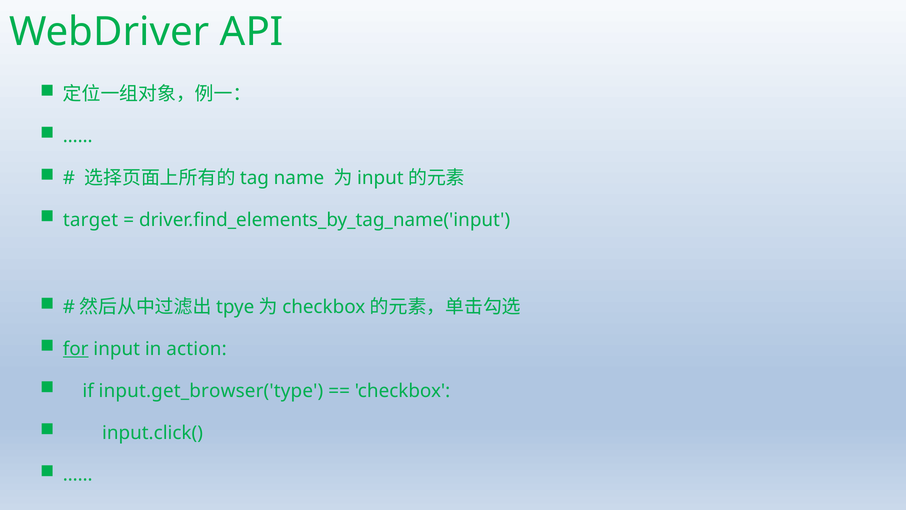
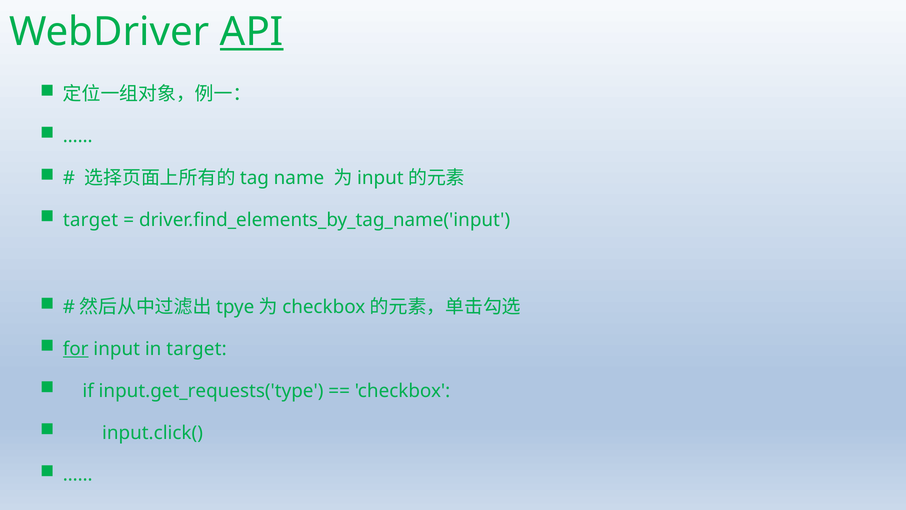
API underline: none -> present (252, 32)
in action: action -> target (197, 349)
input.get_browser('type: input.get_browser('type -> input.get_requests('type (211, 391)
